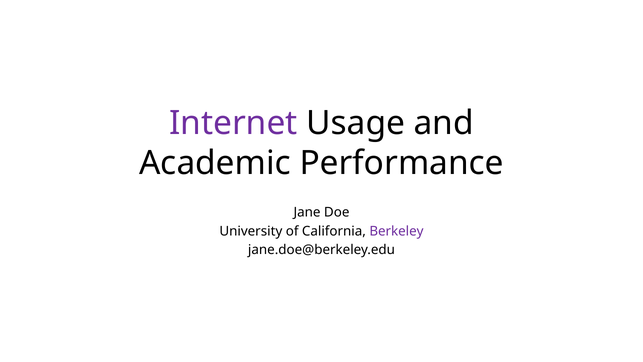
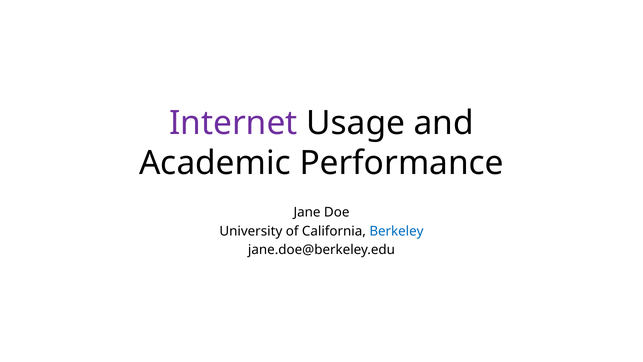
Berkeley colour: purple -> blue (396, 231)
